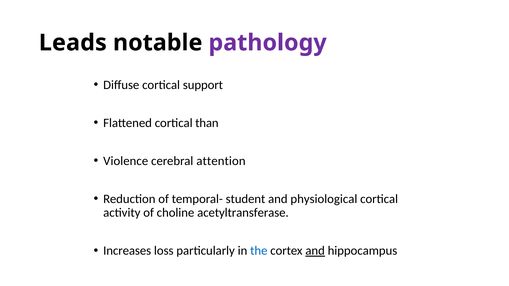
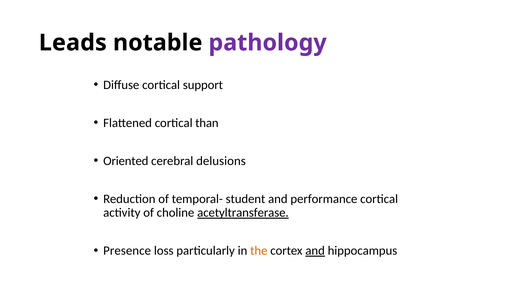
Violence: Violence -> Oriented (126, 161)
attention: attention -> delusions (221, 161)
physiological: physiological -> performance (324, 199)
acetyltransferase underline: none -> present (243, 213)
Increases: Increases -> Presence (127, 251)
the colour: blue -> orange (259, 251)
